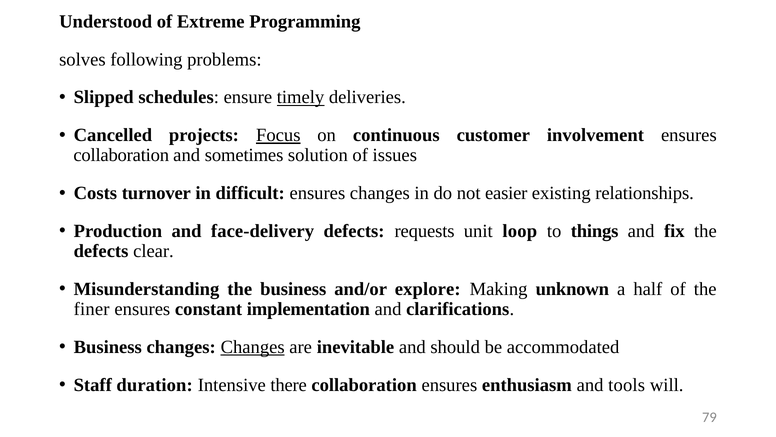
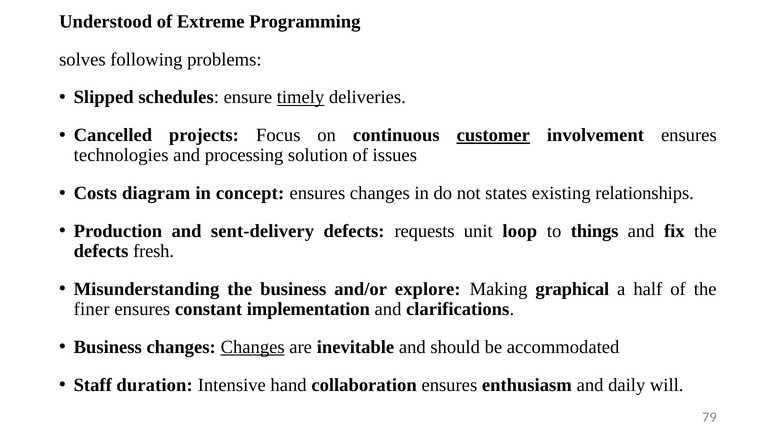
Focus underline: present -> none (278, 135)
customer underline: none -> present (493, 135)
collaboration: collaboration -> technologies (121, 155)
sometimes: sometimes -> processing (244, 155)
turnover: turnover -> diagram (156, 193)
difficult: difficult -> concept (250, 193)
easier: easier -> states (506, 193)
face-delivery: face-delivery -> sent-delivery (263, 231)
clear: clear -> fresh (154, 251)
unknown: unknown -> graphical (572, 289)
there: there -> hand (289, 385)
tools: tools -> daily (627, 385)
